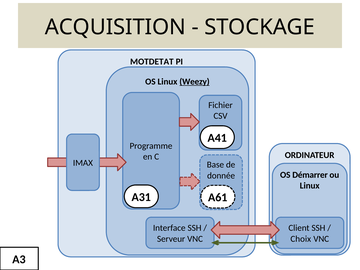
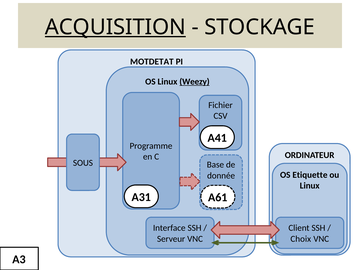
ACQUISITION underline: none -> present (115, 27)
IMAX: IMAX -> SOUS (83, 163)
Démarrer: Démarrer -> Etiquette (310, 175)
